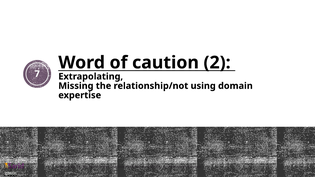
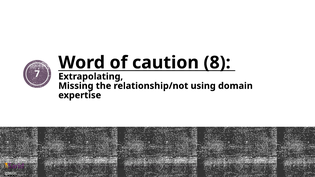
2: 2 -> 8 (217, 63)
